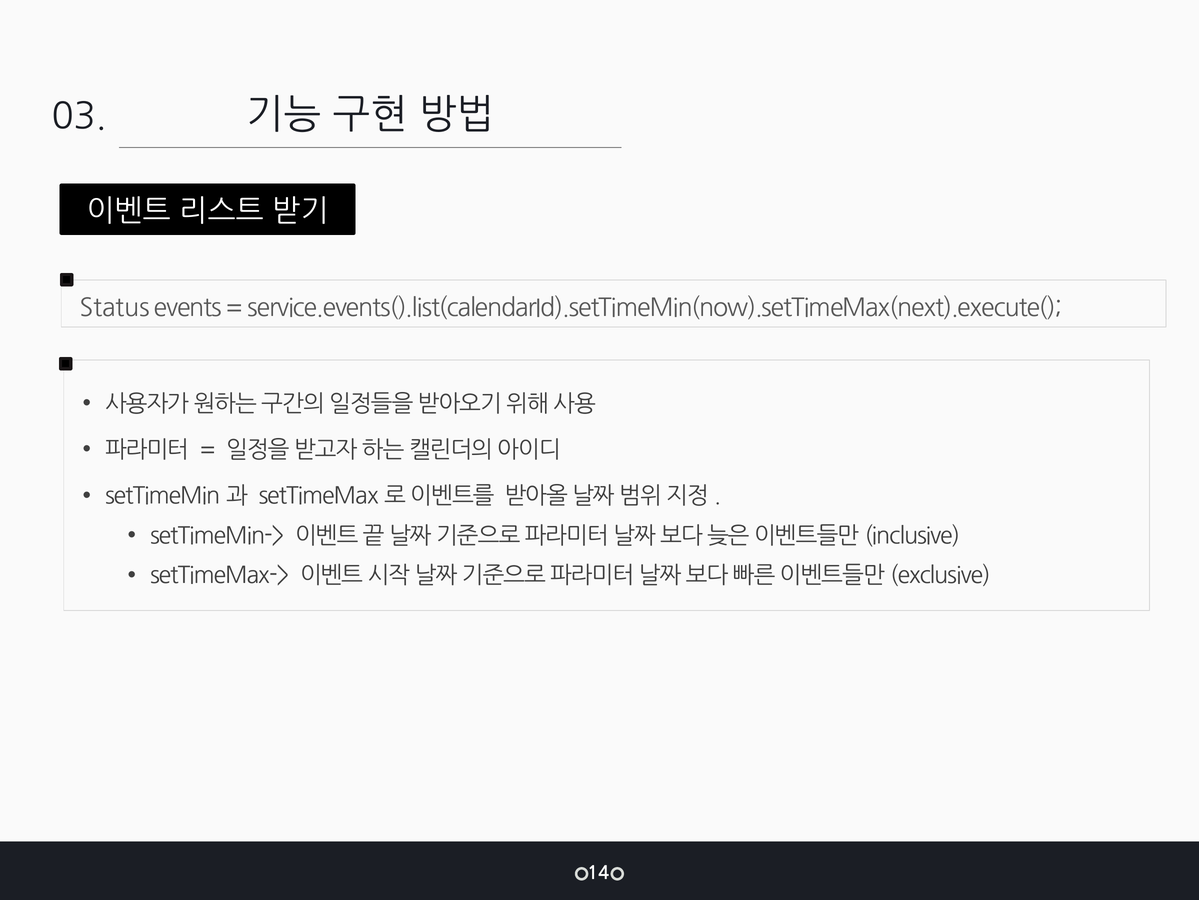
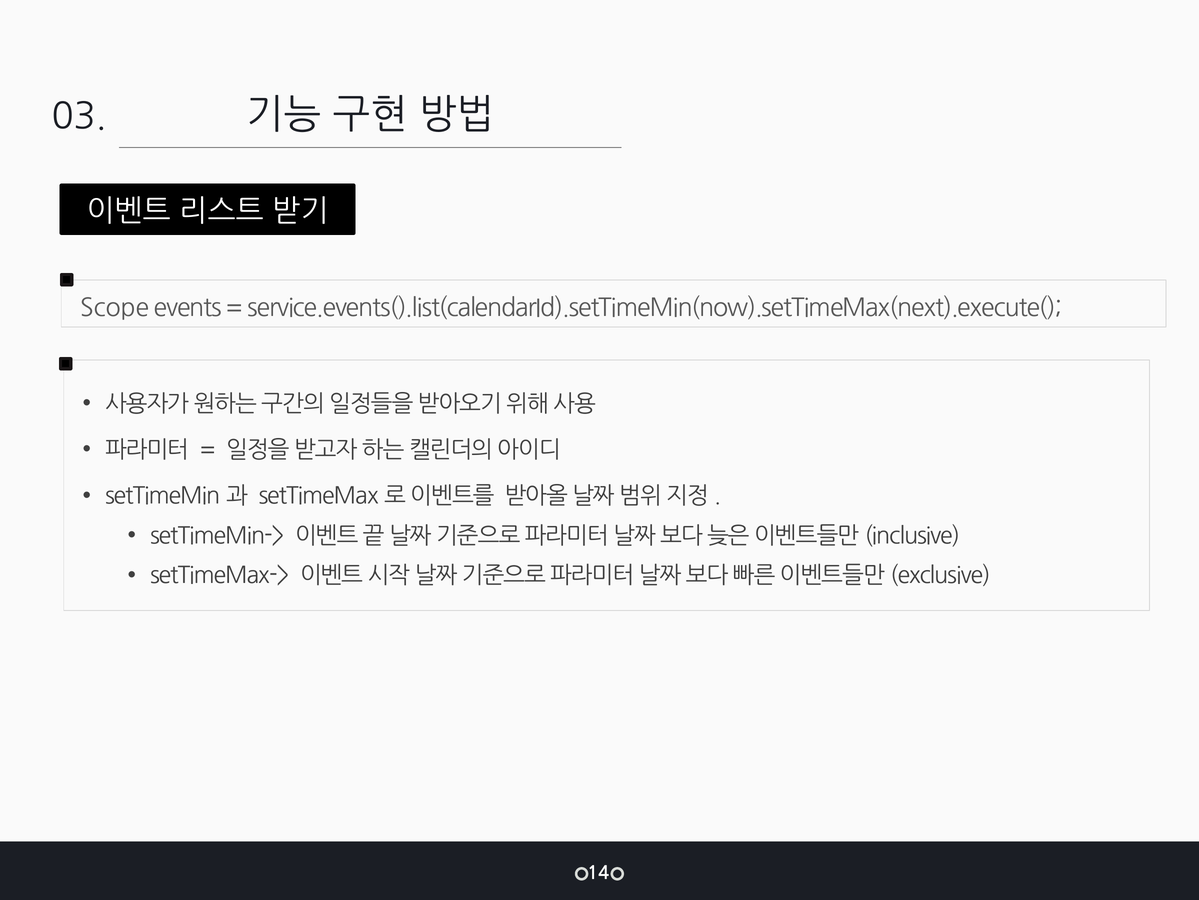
Status: Status -> Scope (115, 308)
